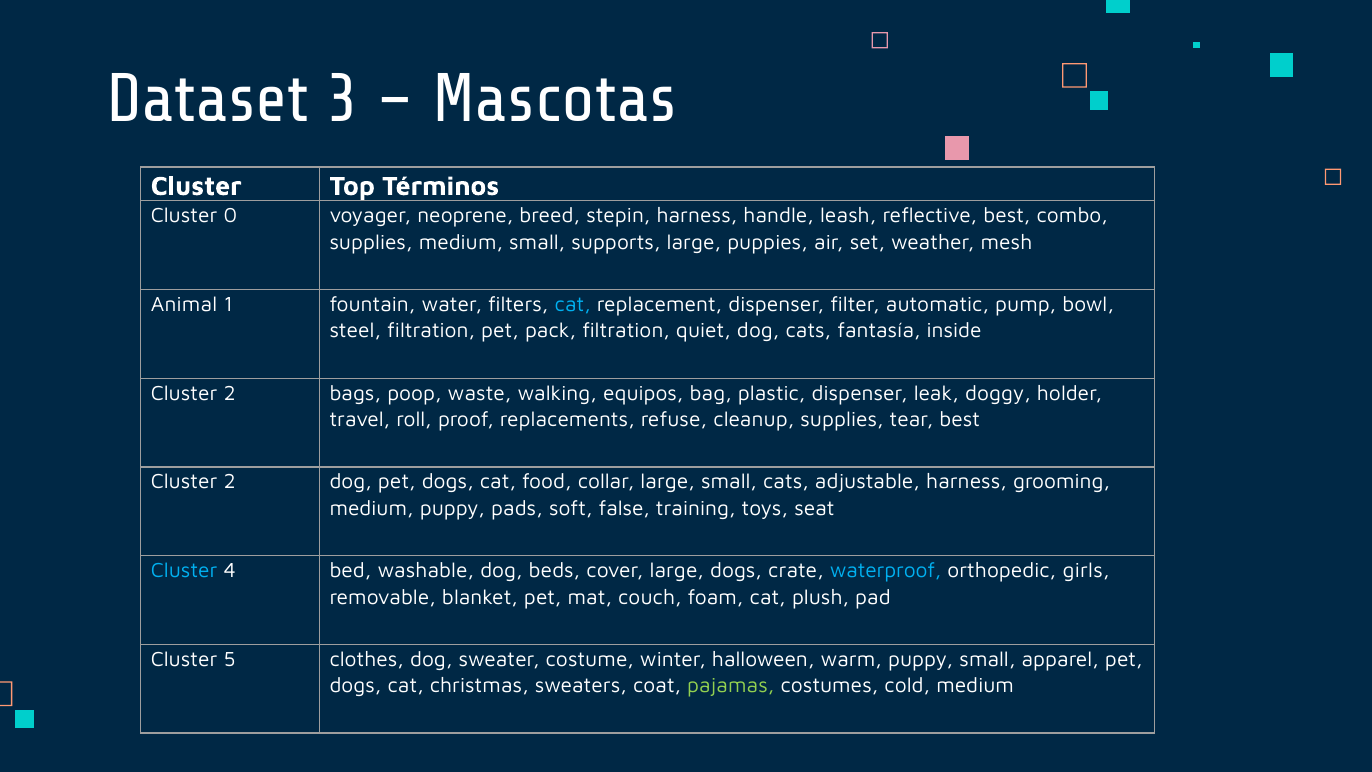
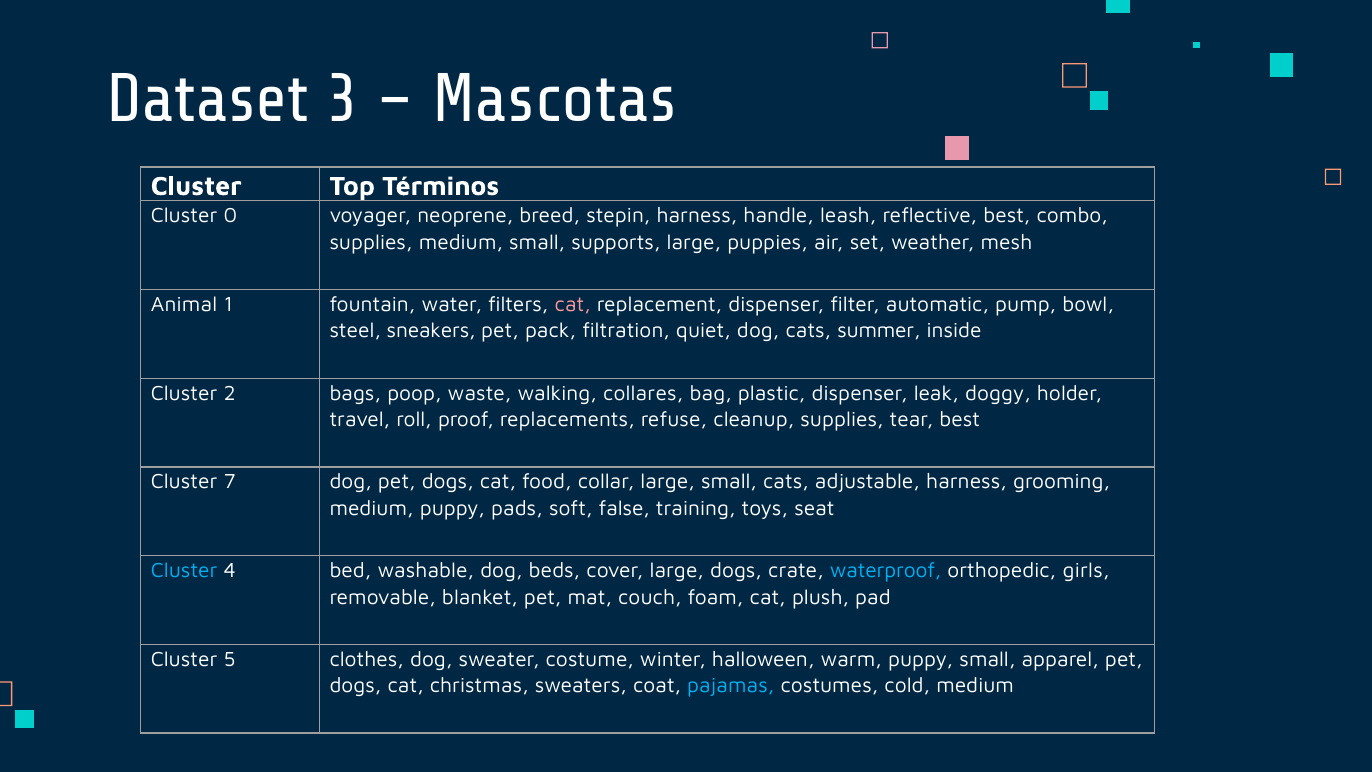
cat colour: light blue -> pink (573, 304)
steel filtration: filtration -> sneakers (431, 331)
fantasía: fantasía -> summer (879, 331)
equipos: equipos -> collares (643, 393)
2: 2 -> 7 (230, 482)
pajamas colour: light green -> light blue (731, 686)
